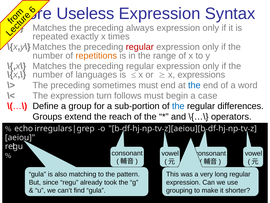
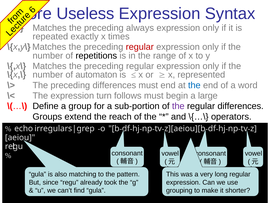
repetitions colour: orange -> black (96, 56)
languages: languages -> automaton (96, 75)
expressions: expressions -> represented (201, 75)
preceding sometimes: sometimes -> differences (114, 85)
case: case -> large (208, 95)
the colour: blue -> purple (178, 106)
